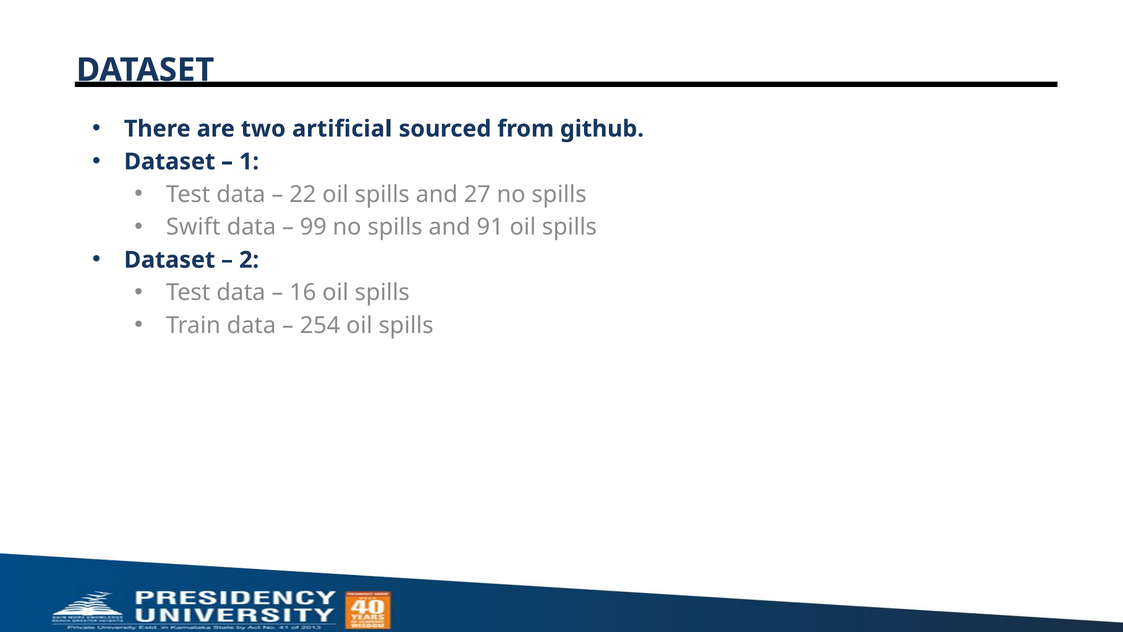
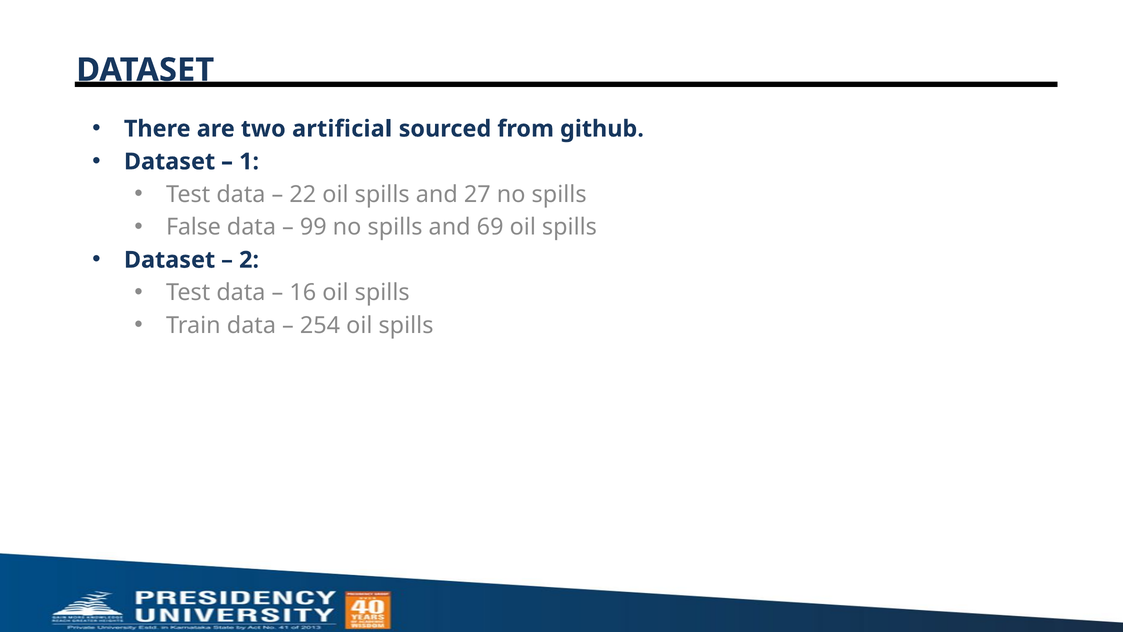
Swift: Swift -> False (193, 227)
91: 91 -> 69 (490, 227)
